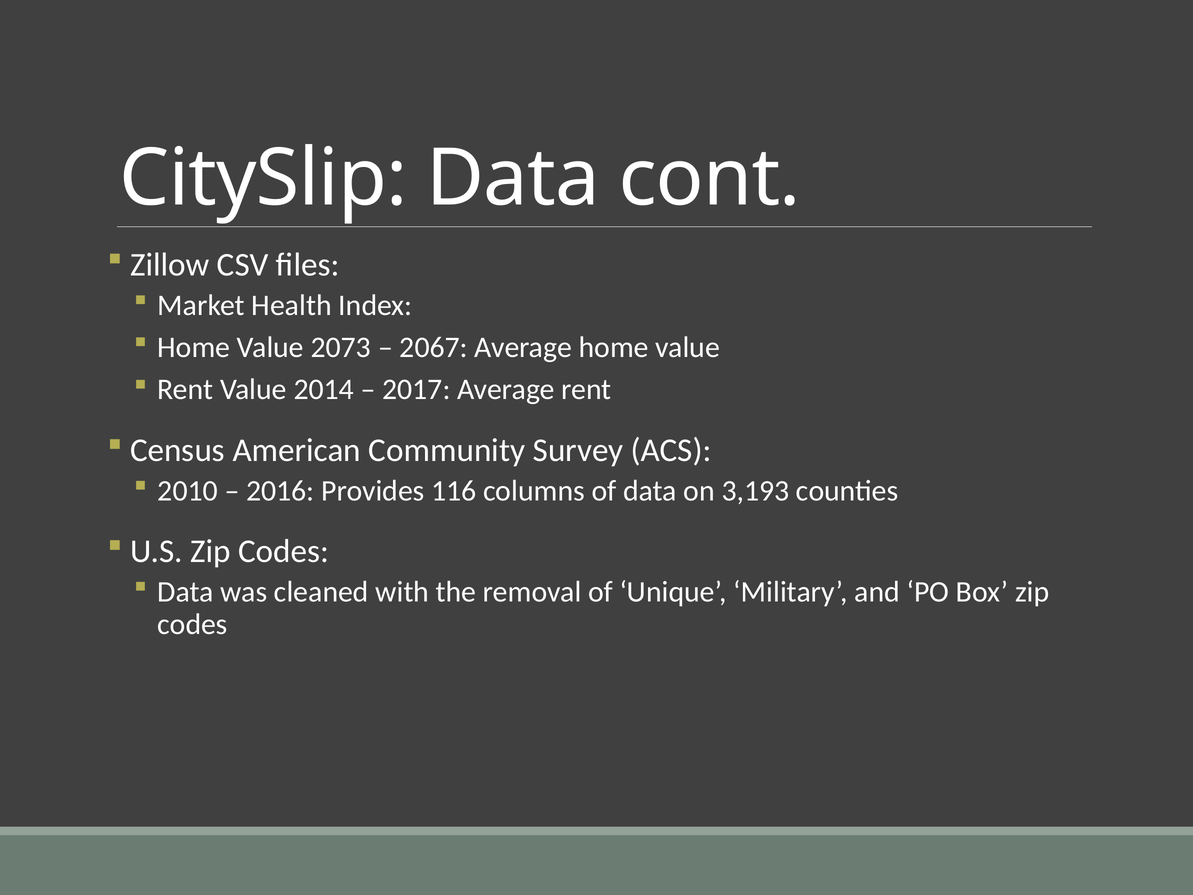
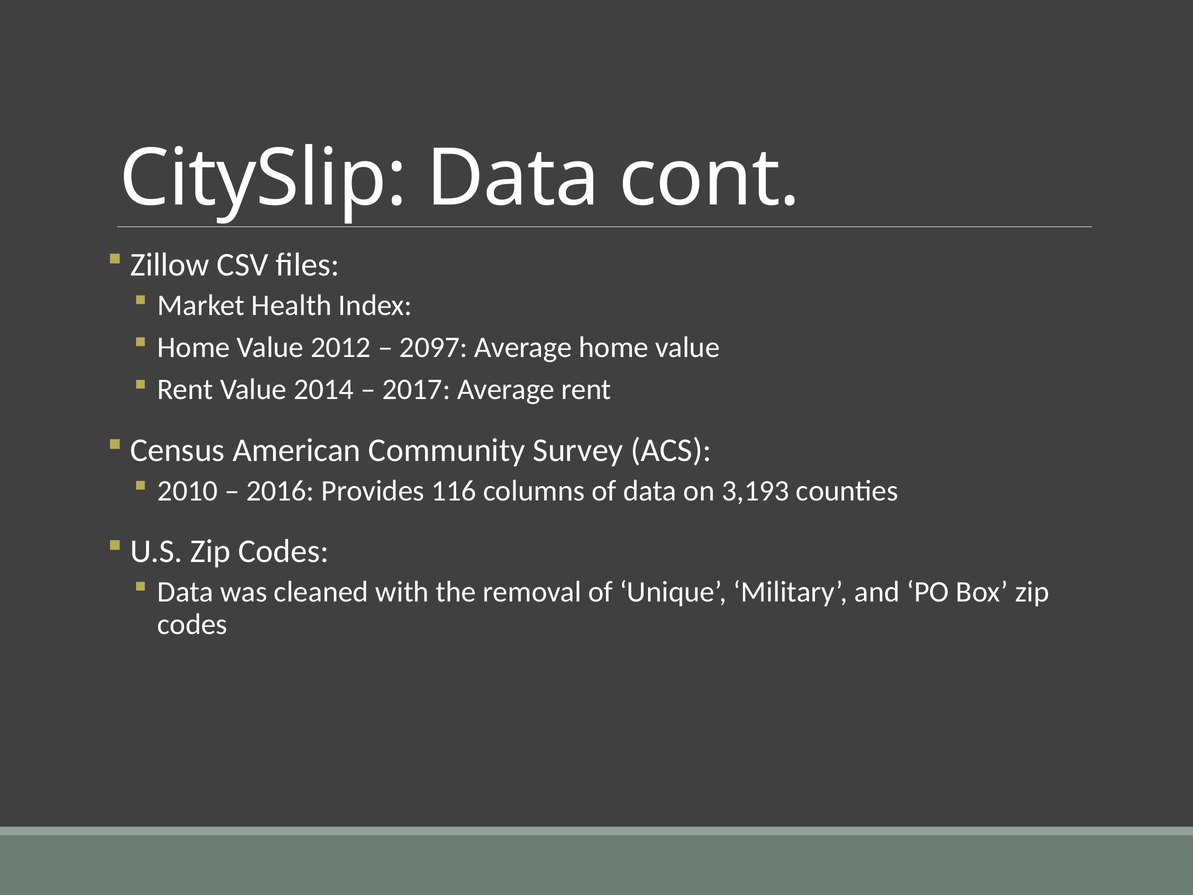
2073: 2073 -> 2012 (341, 347)
2067: 2067 -> 2097 (434, 347)
